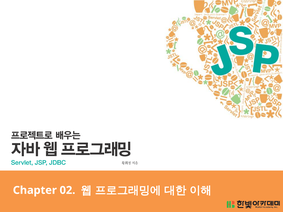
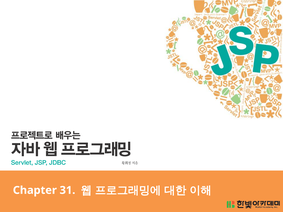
02: 02 -> 31 (67, 190)
